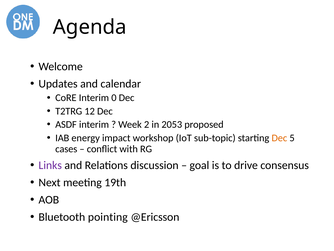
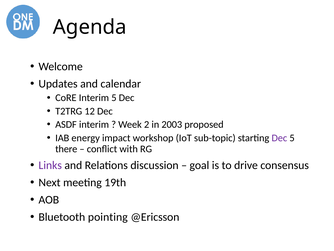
Interim 0: 0 -> 5 (114, 98)
2053: 2053 -> 2003 (172, 124)
Dec colour: orange -> purple (279, 138)
cases: cases -> there (66, 149)
